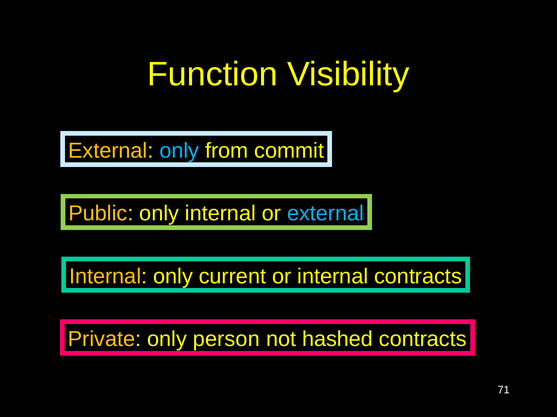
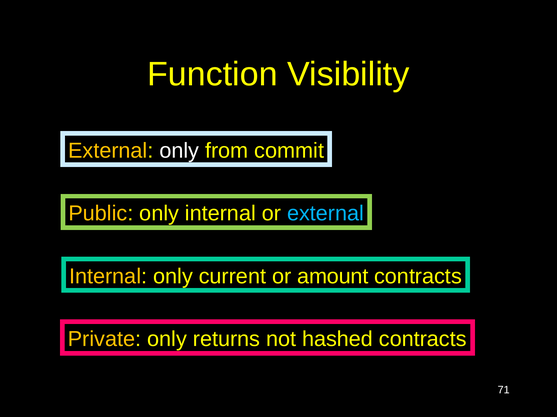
only colour: light blue -> white (179, 151)
or internal: internal -> amount (333, 277)
person: person -> returns (226, 340)
